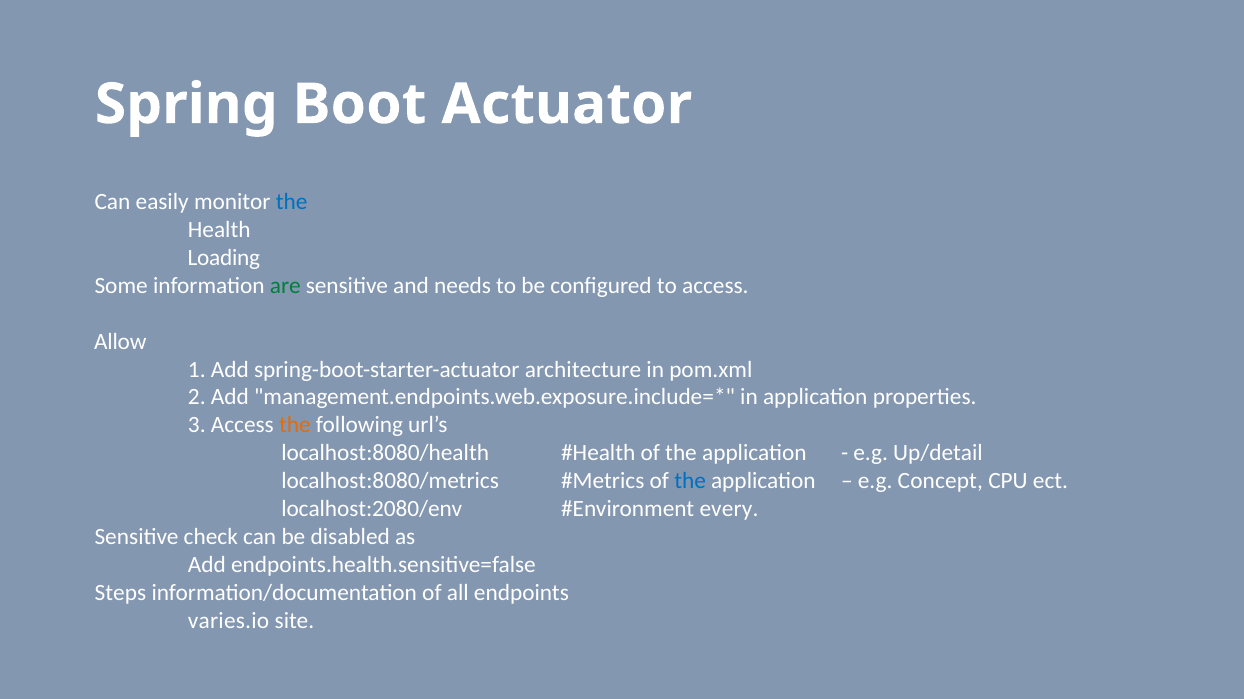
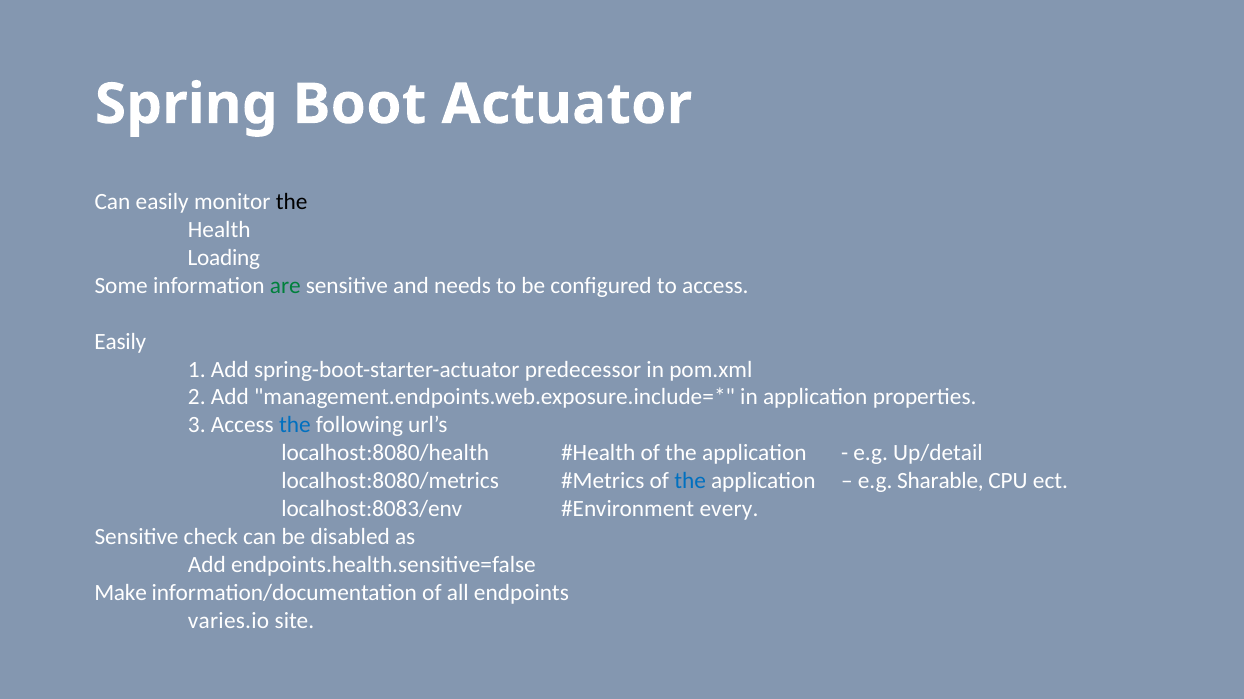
the colour: blue -> black (292, 202)
Allow: Allow -> Easily (120, 342)
architecture: architecture -> predecessor (583, 370)
the colour: orange -> blue (295, 426)
Concept: Concept -> Sharable (940, 482)
localhost:2080/env: localhost:2080/env -> localhost:8083/env (372, 510)
Steps: Steps -> Make (121, 594)
